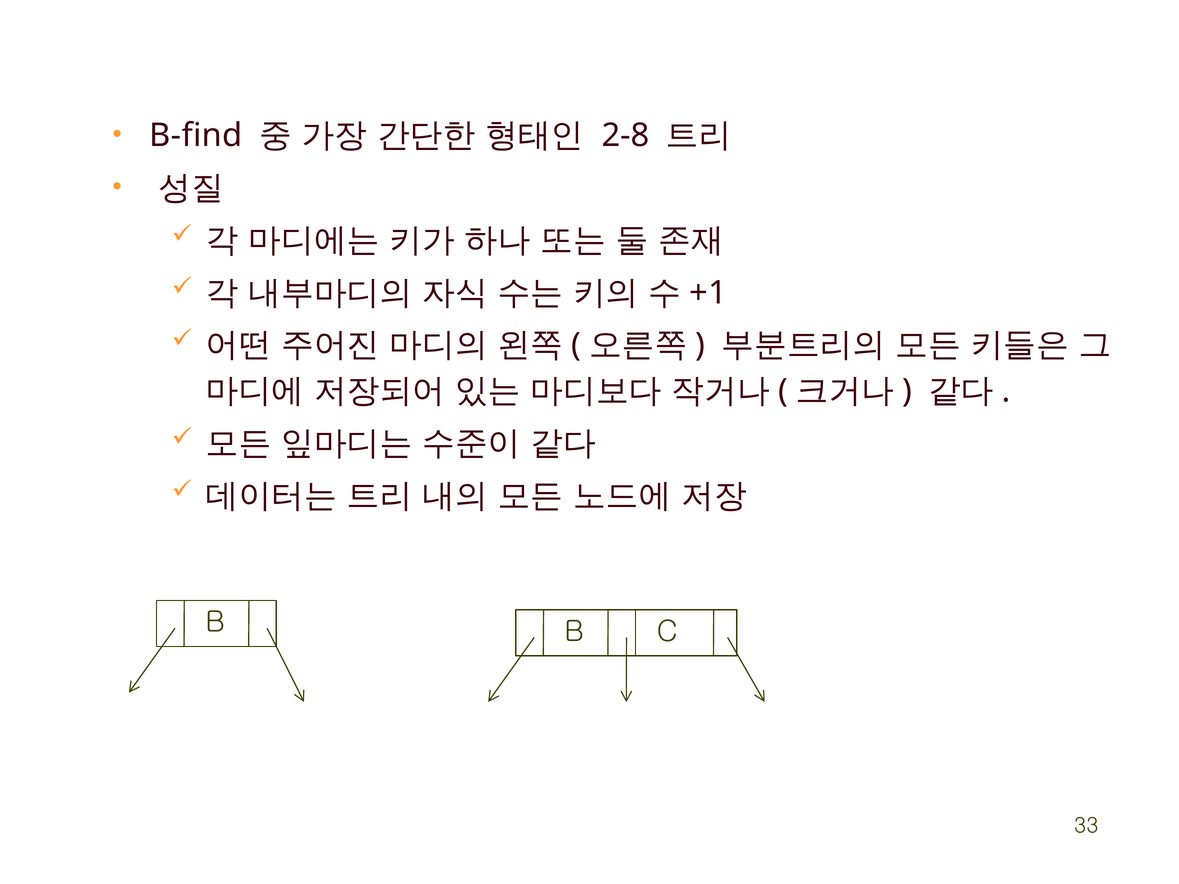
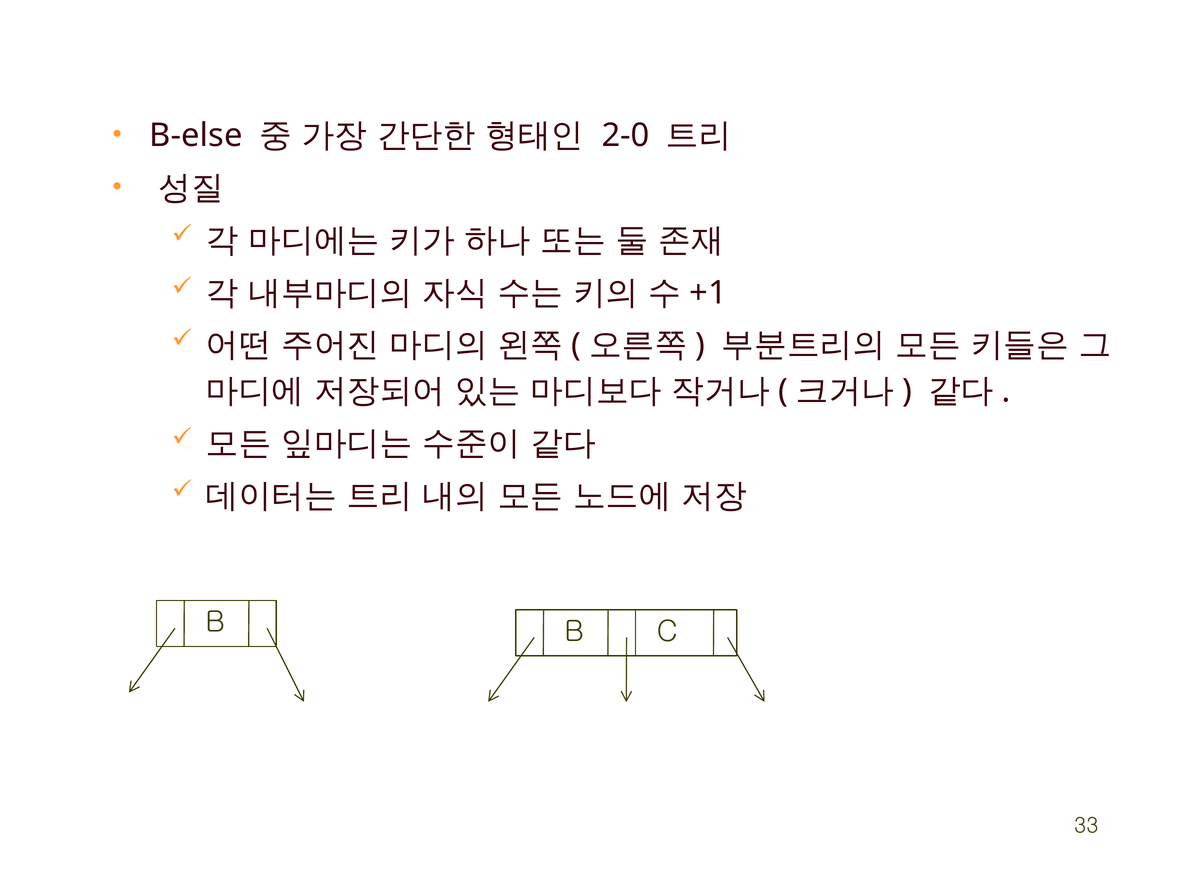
B-find: B-find -> B-else (196, 136)
2-8: 2-8 -> 2-0 (626, 136)
